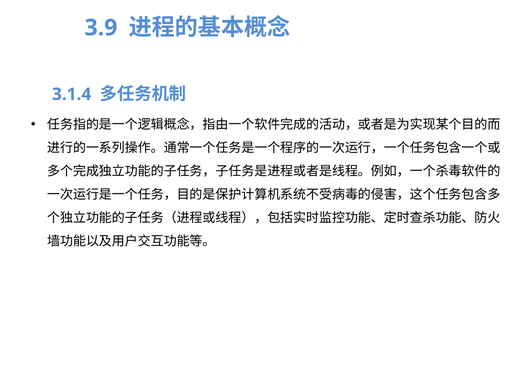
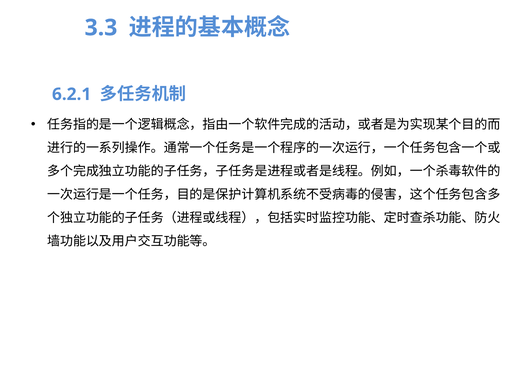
3.9: 3.9 -> 3.3 (101, 28)
3.1.4: 3.1.4 -> 6.2.1 (72, 94)
